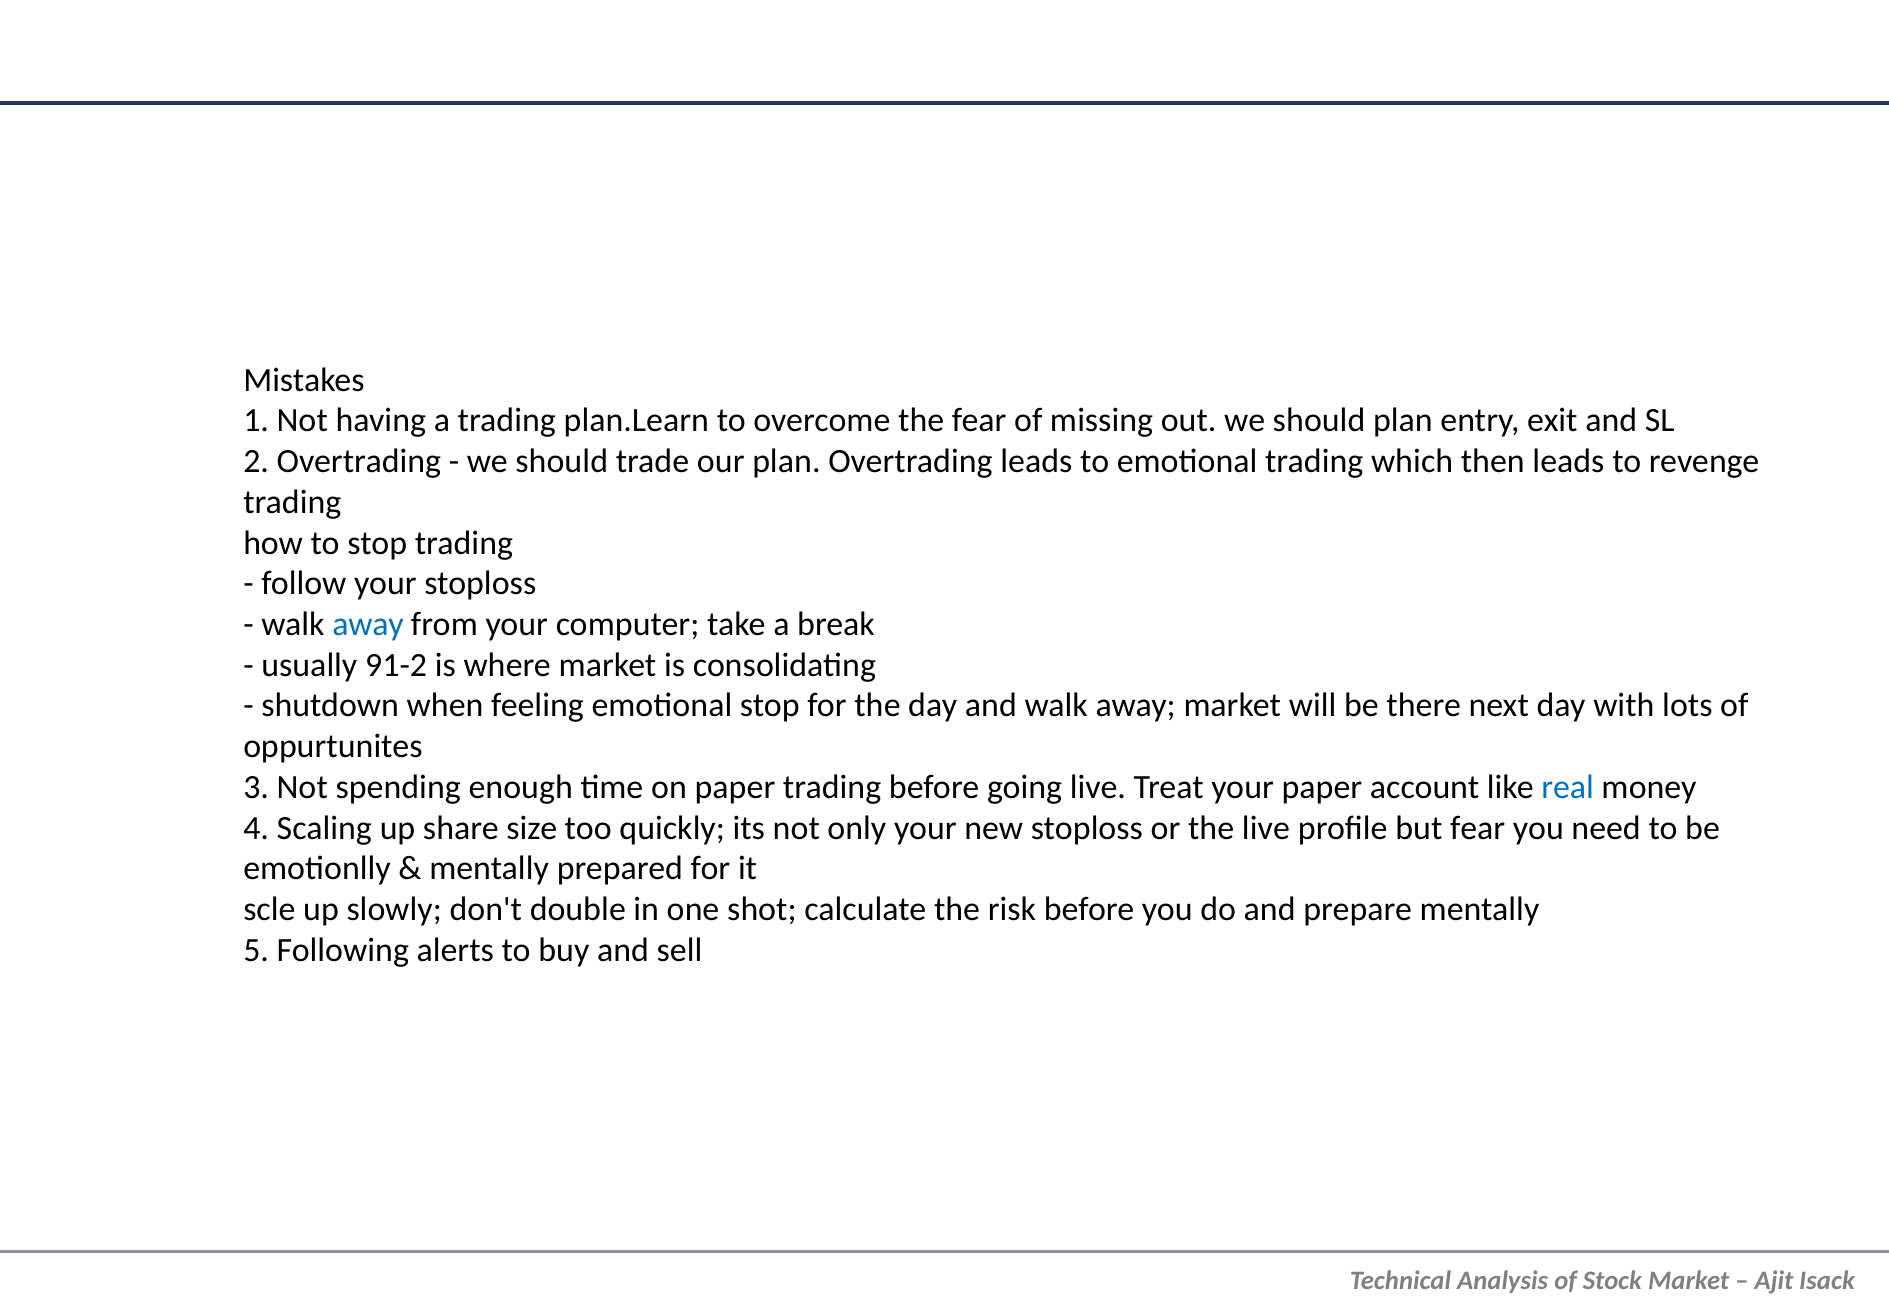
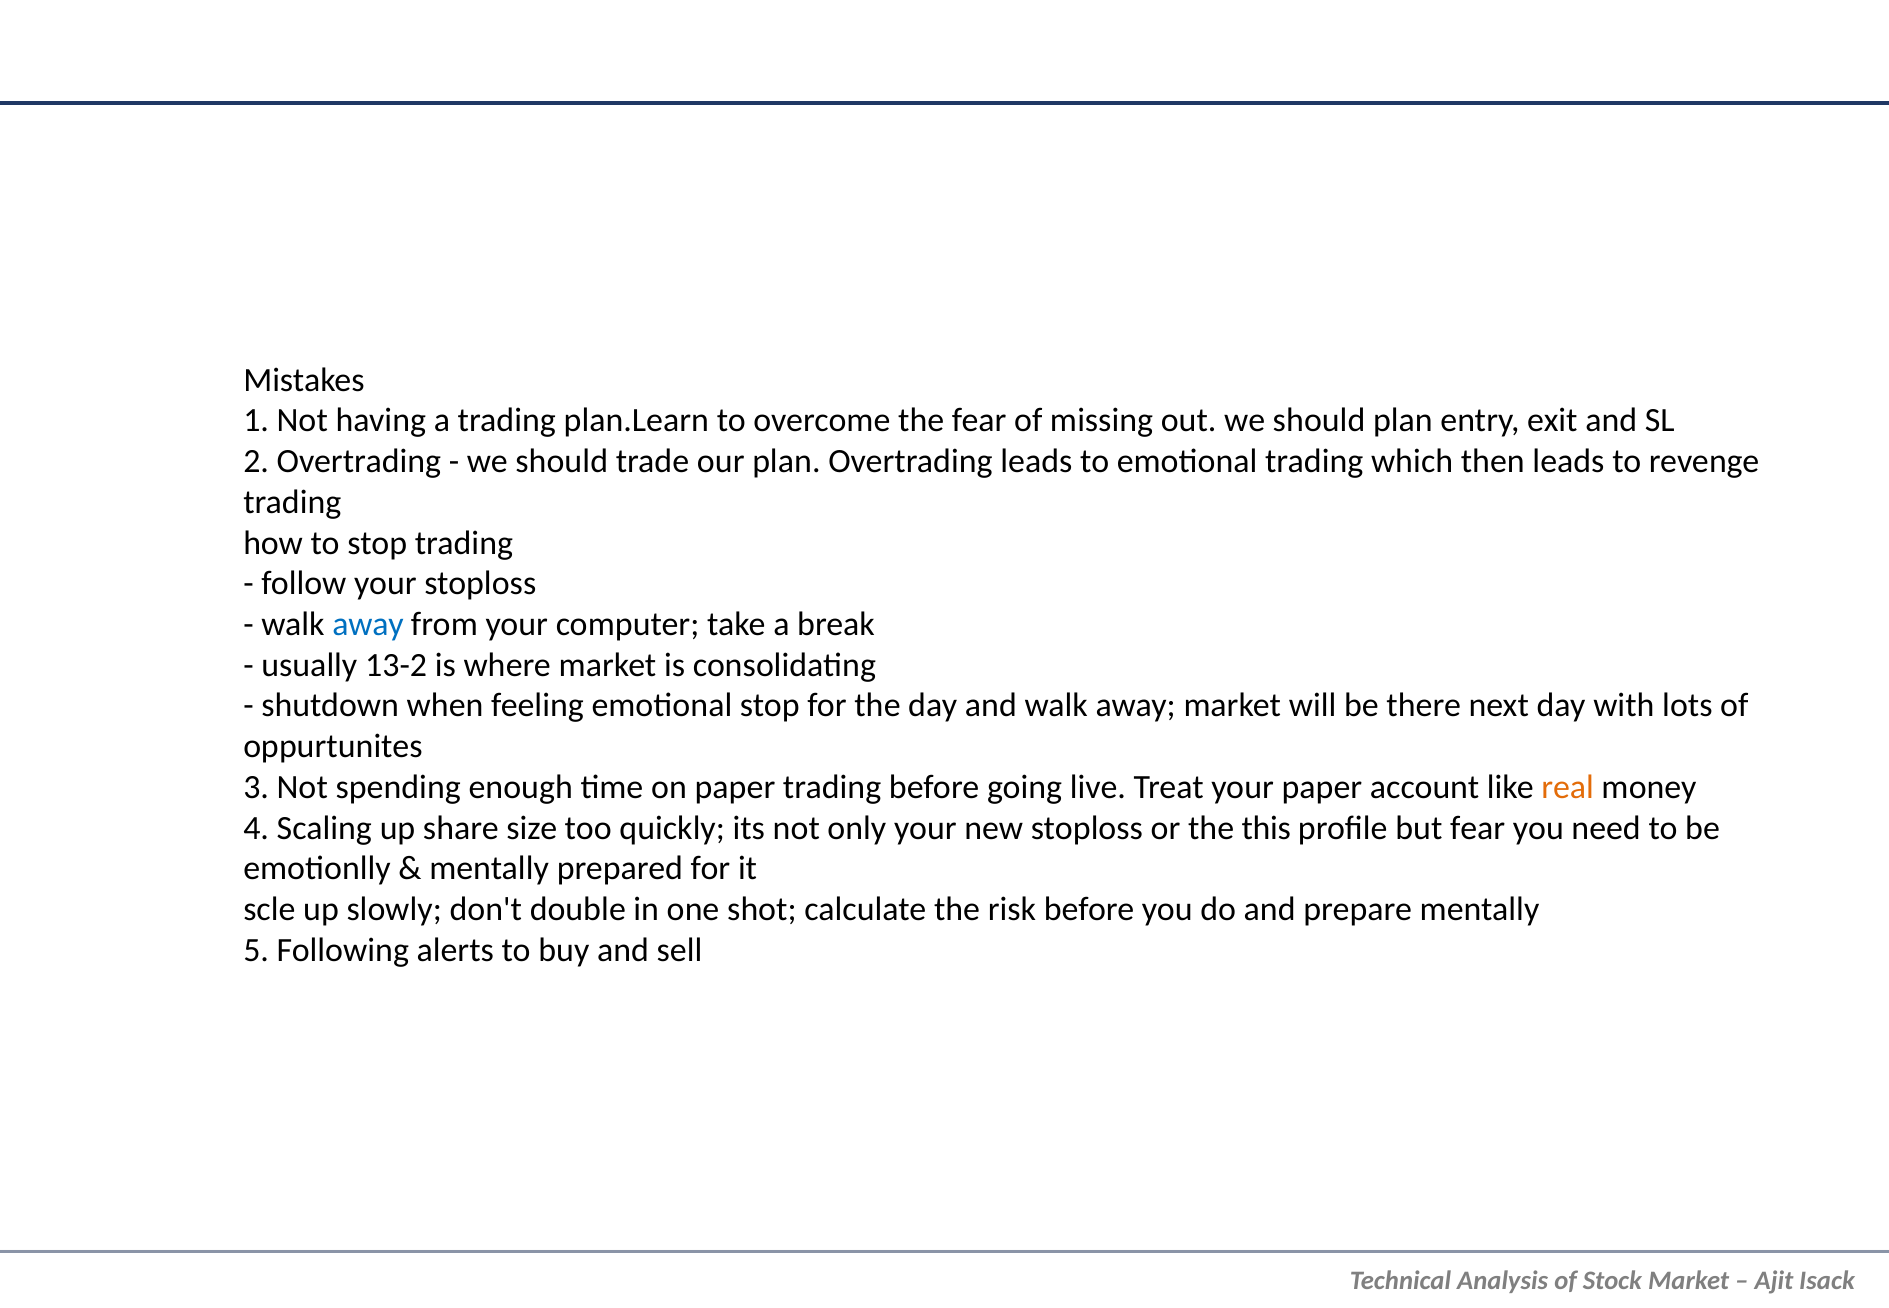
91-2: 91-2 -> 13-2 (396, 665)
real colour: blue -> orange (1568, 787)
the live: live -> this (1266, 828)
